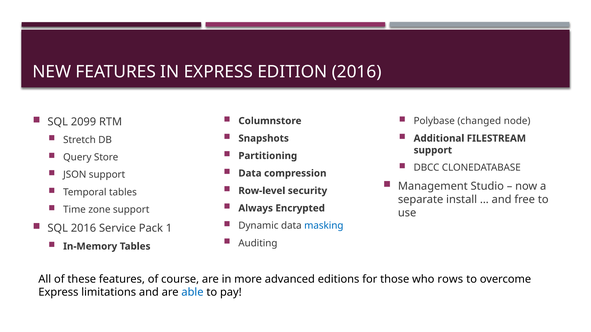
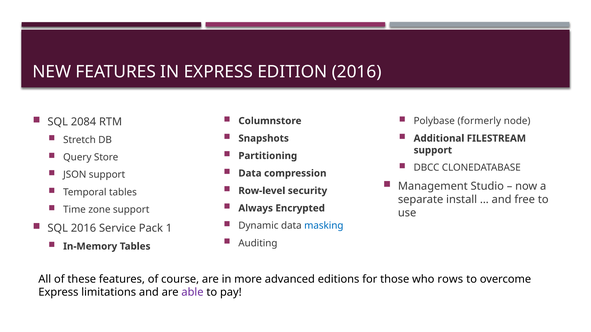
changed: changed -> formerly (479, 121)
2099: 2099 -> 2084 (84, 122)
able colour: blue -> purple (192, 293)
